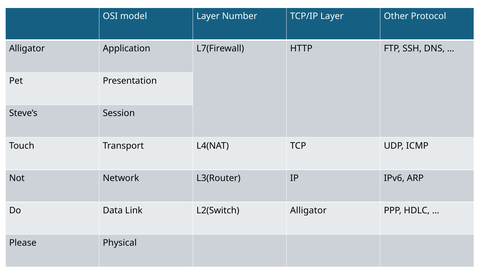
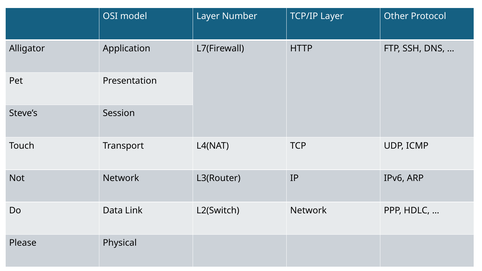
L2(Switch Alligator: Alligator -> Network (308, 211)
